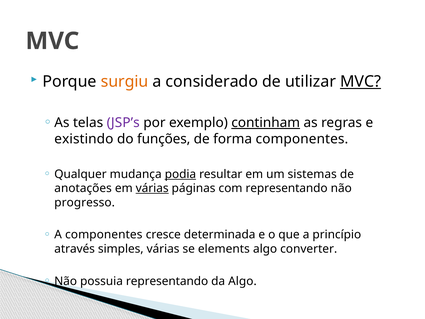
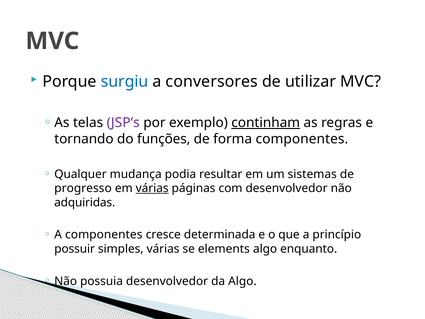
surgiu colour: orange -> blue (125, 82)
considerado: considerado -> conversores (212, 82)
MVC underline: present -> none (361, 82)
existindo: existindo -> tornando (84, 139)
podia underline: present -> none (180, 174)
anotações: anotações -> progresso (83, 188)
com representando: representando -> desenvolvedor (287, 188)
progresso: progresso -> adquiridas (85, 202)
através: através -> possuir (75, 249)
converter: converter -> enquanto (309, 249)
possuia representando: representando -> desenvolvedor (167, 281)
